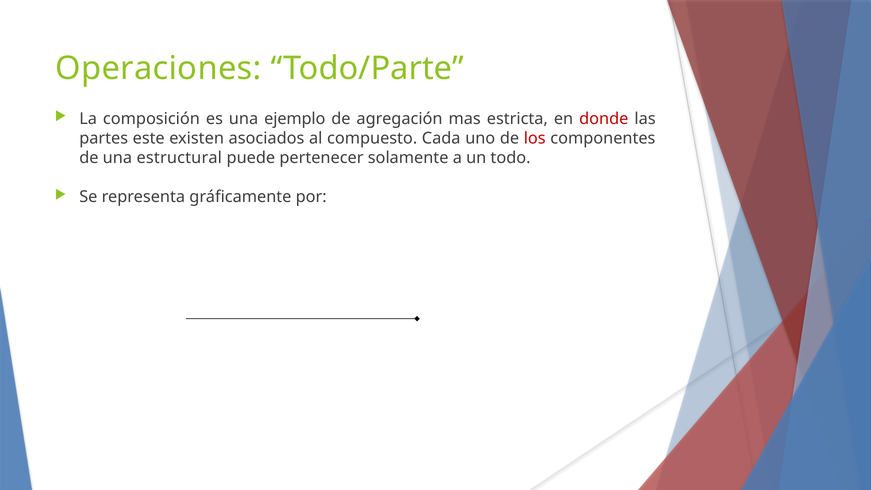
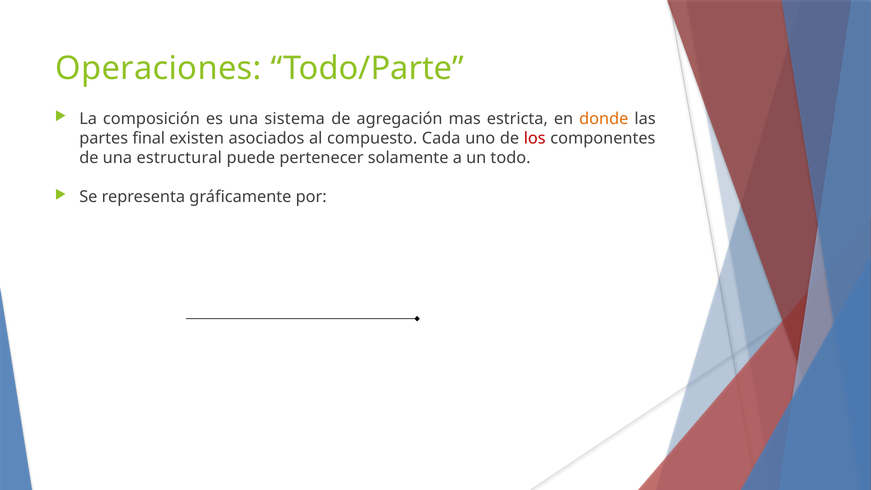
ejemplo: ejemplo -> sistema (295, 119)
donde colour: red -> orange (604, 119)
este: este -> final (149, 138)
